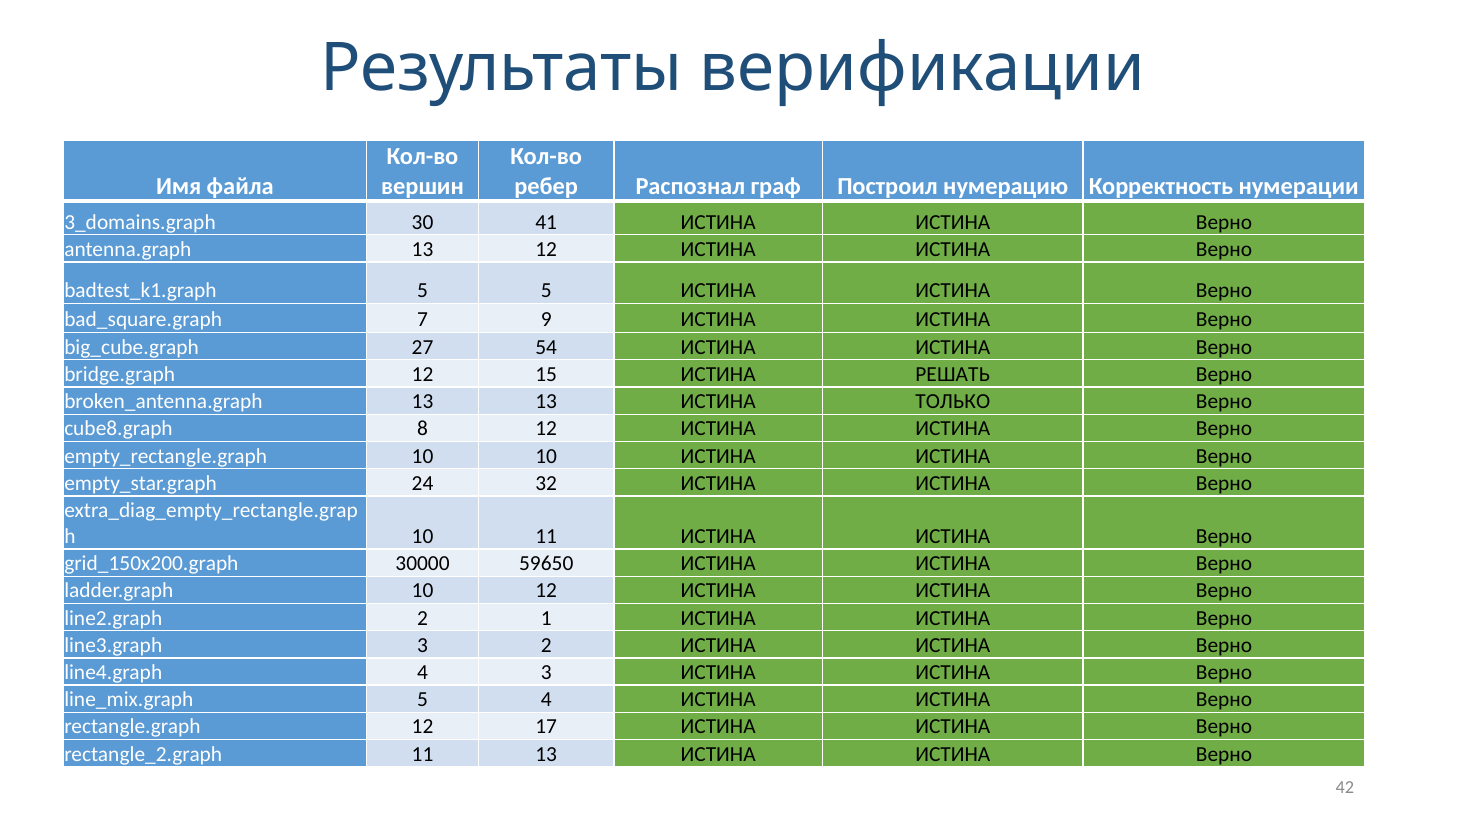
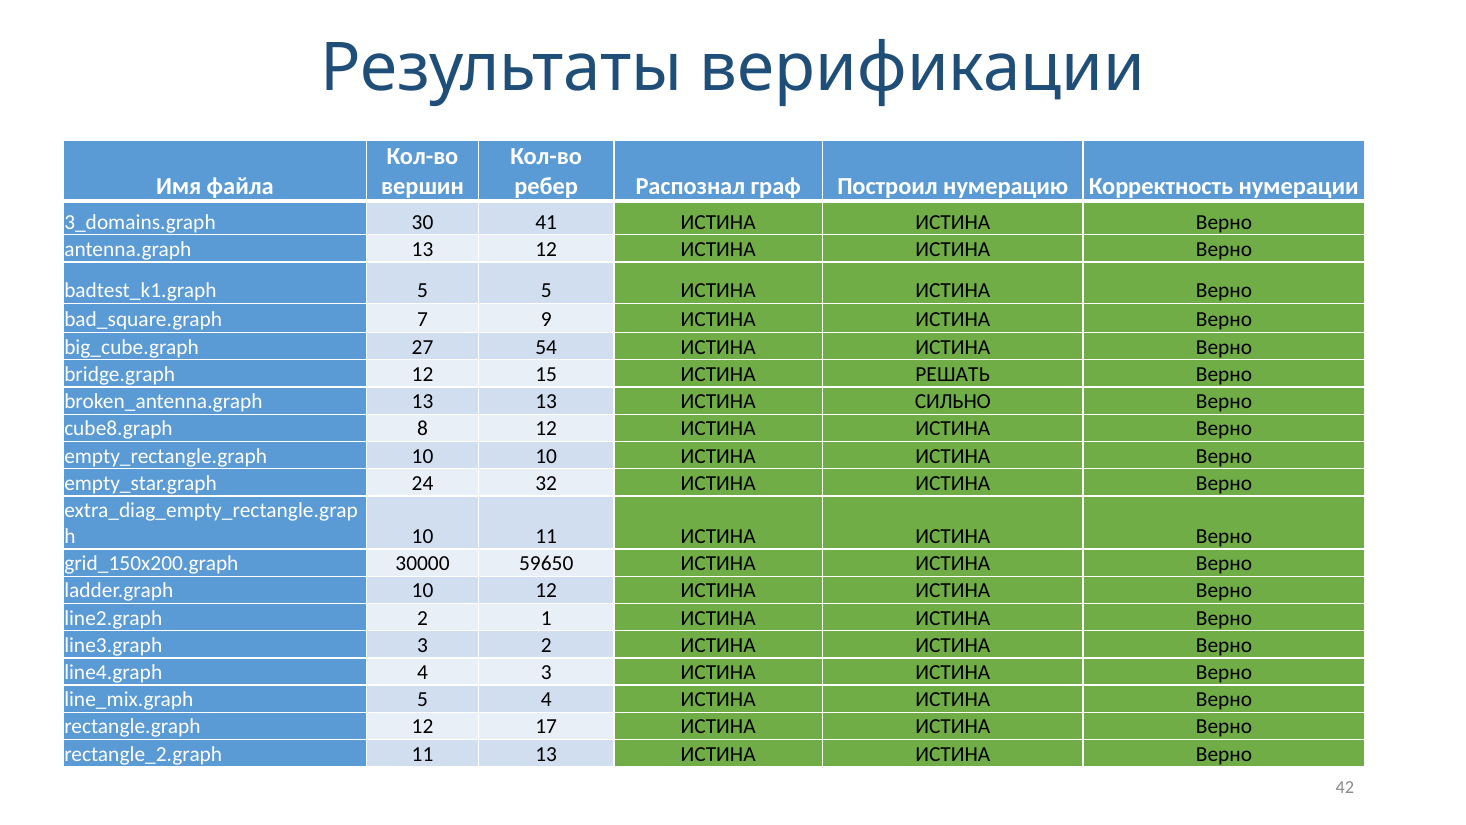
ТОЛЬКО: ТОЛЬКО -> СИЛЬНО (953, 401)
